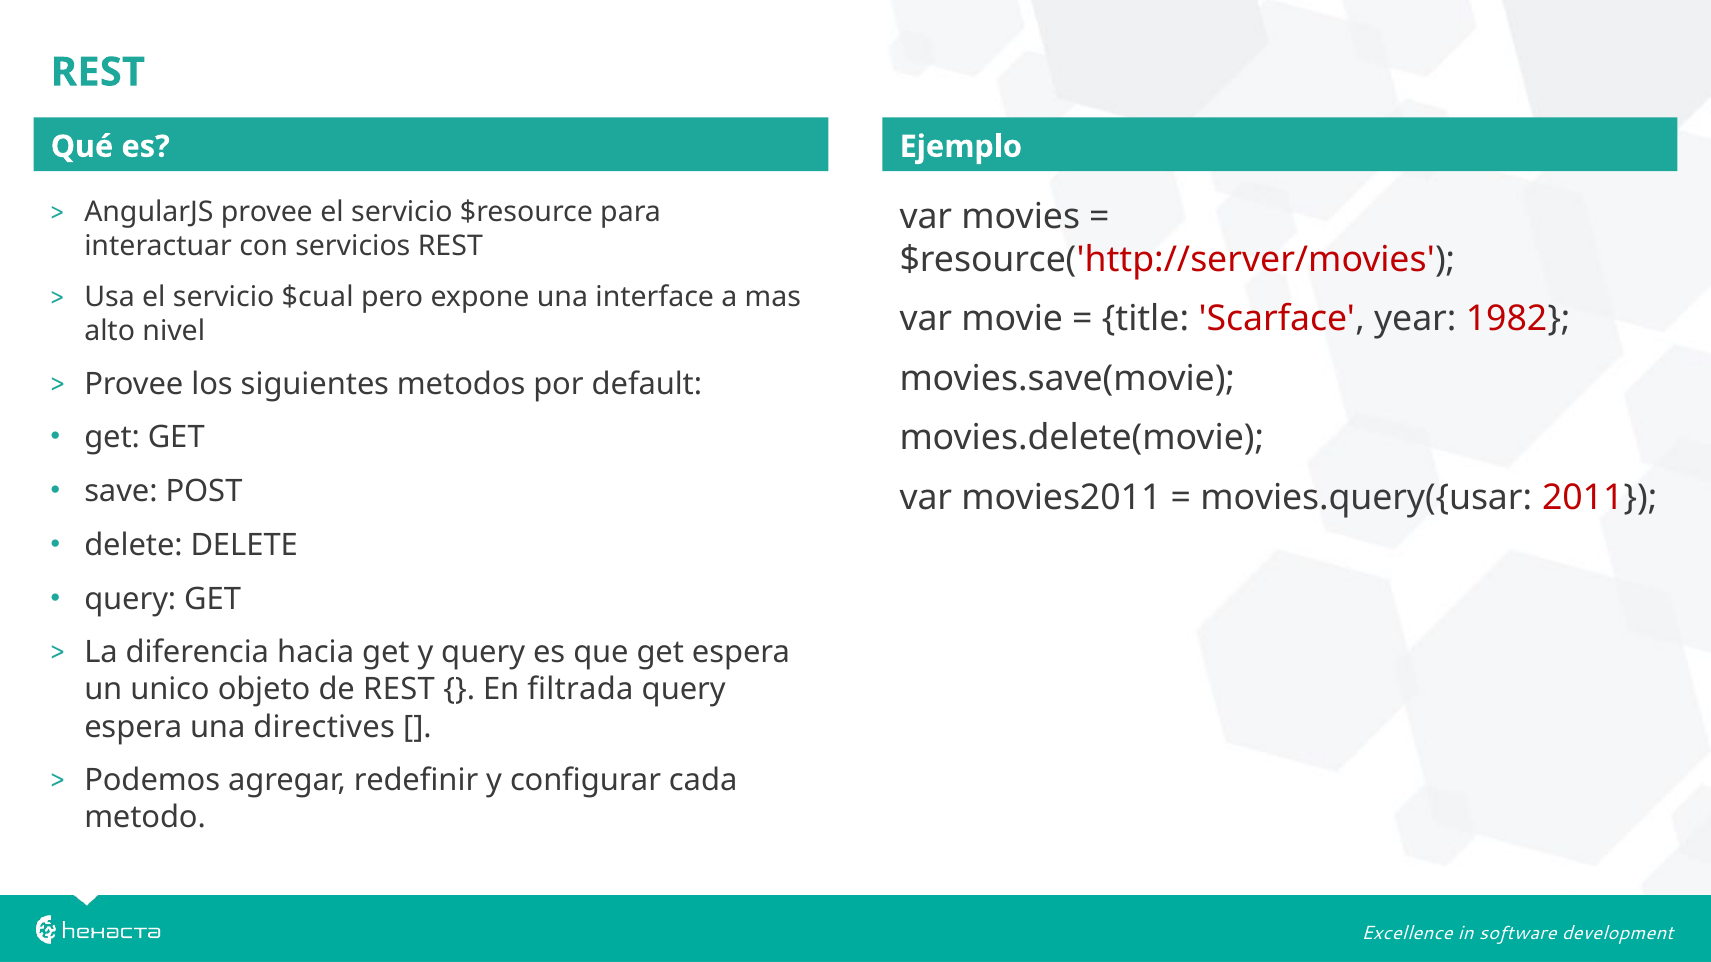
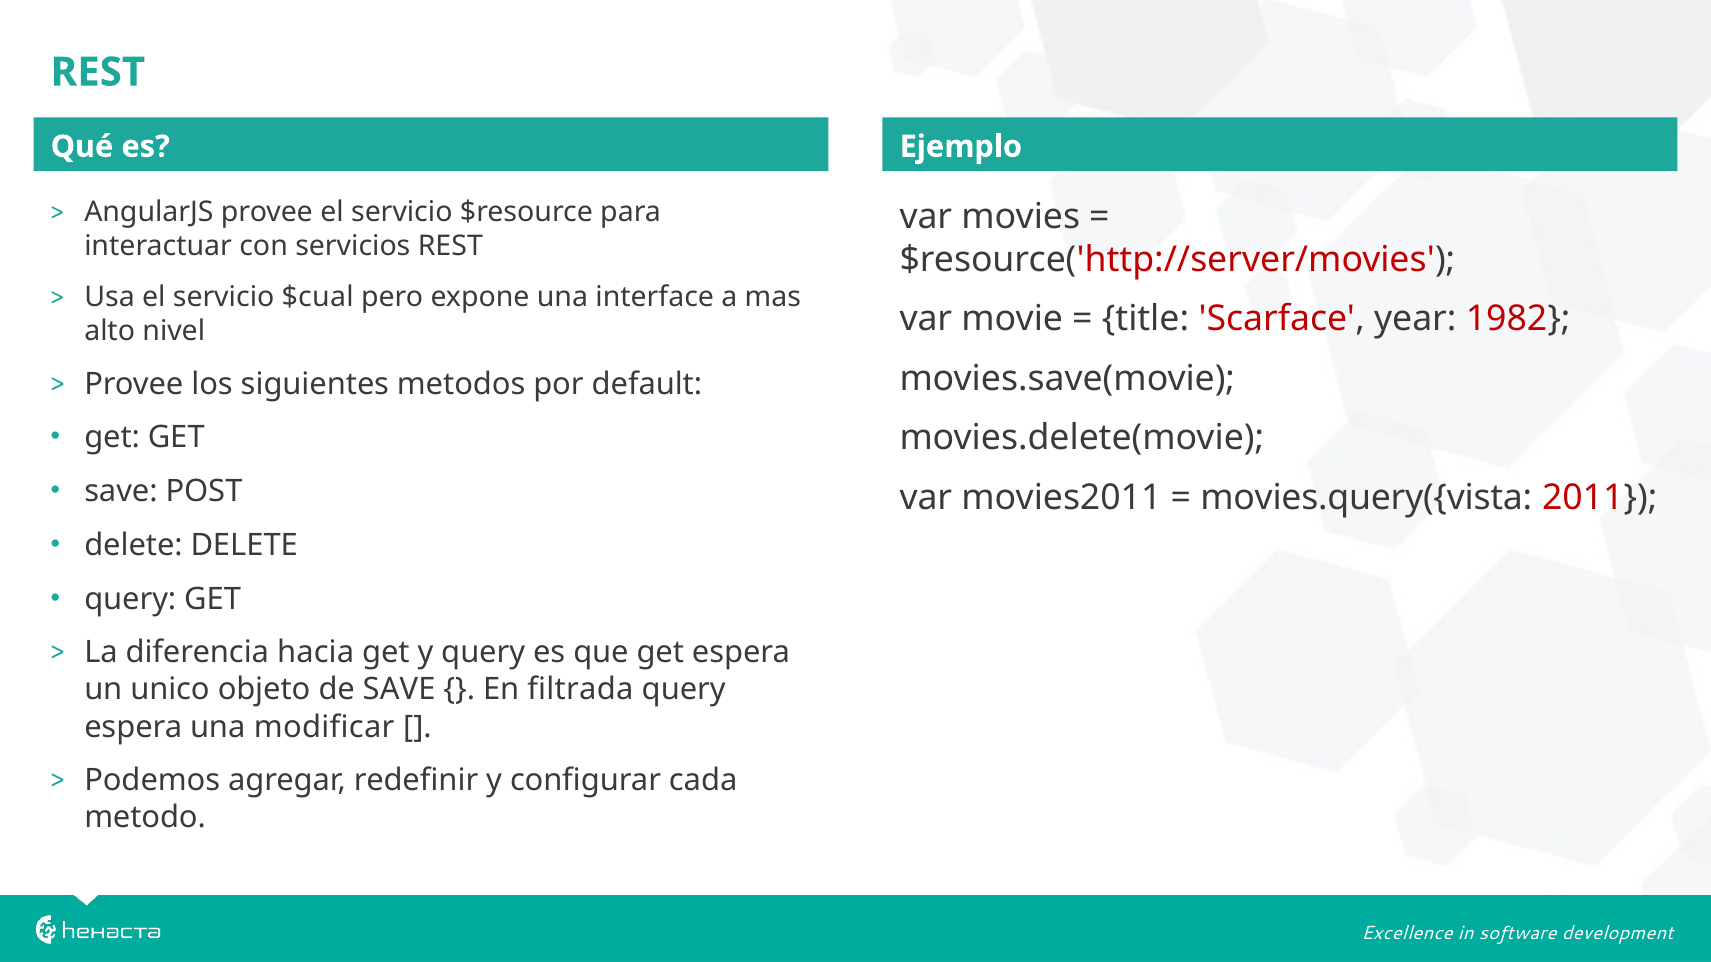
movies.query({usar: movies.query({usar -> movies.query({vista (1366, 498)
de REST: REST -> SAVE (399, 690)
directives: directives -> modificar (324, 727)
